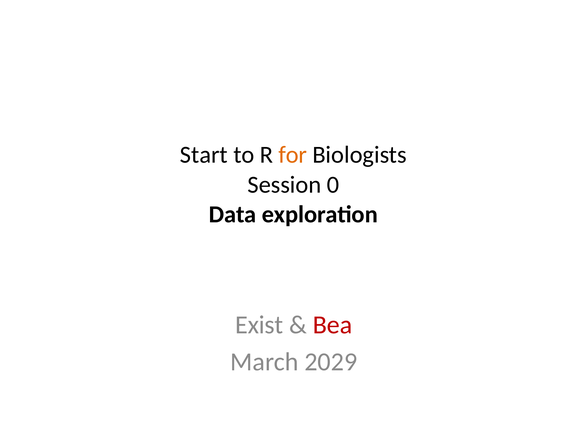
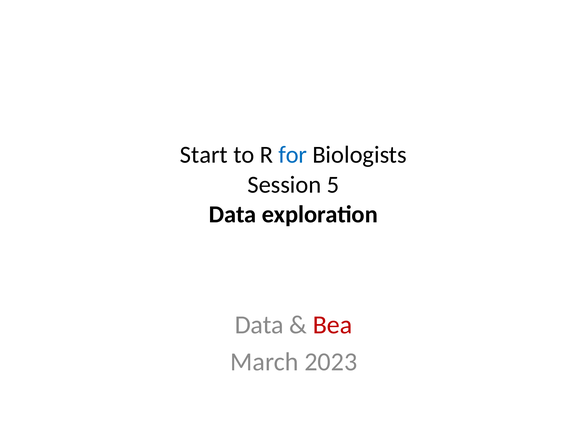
for colour: orange -> blue (293, 155)
0: 0 -> 5 (333, 185)
Exist: Exist -> Data (259, 325)
2029: 2029 -> 2023 (331, 362)
